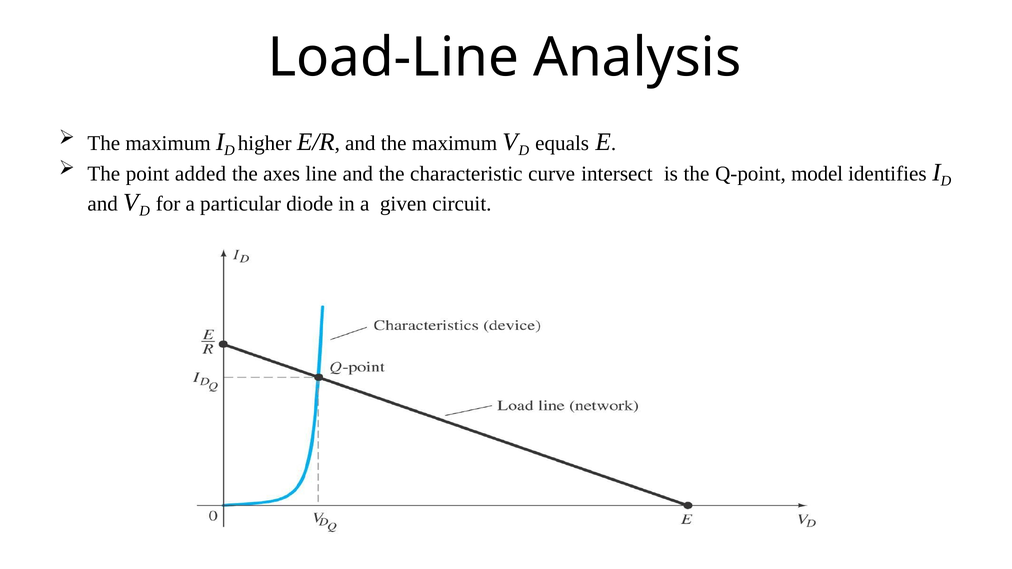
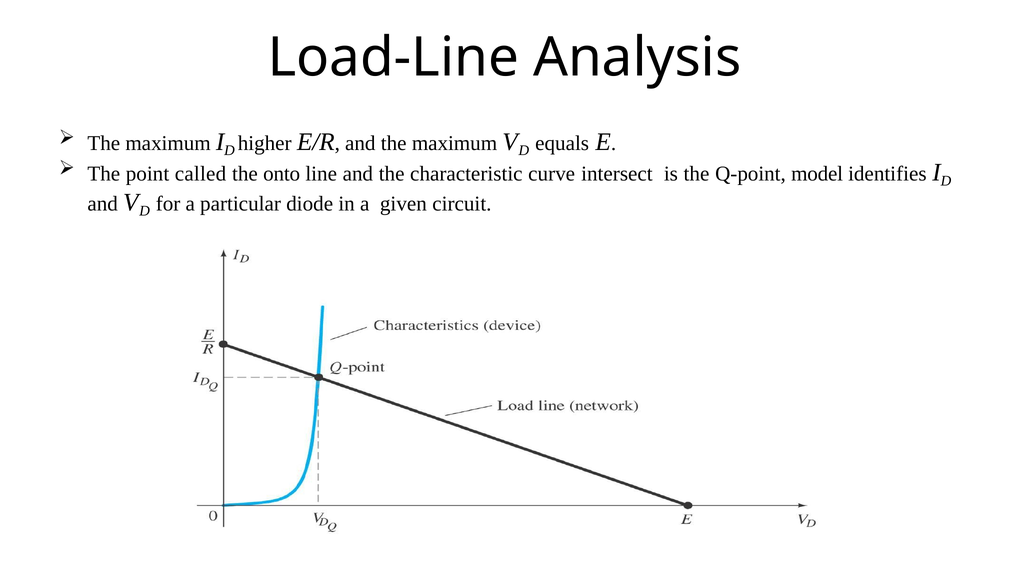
added: added -> called (201, 174)
axes: axes -> onto (282, 174)
